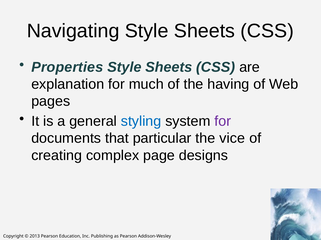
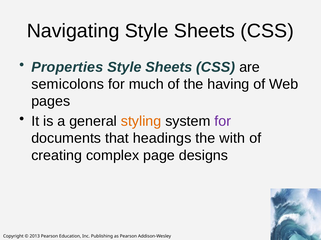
explanation: explanation -> semicolons (68, 84)
styling colour: blue -> orange (141, 122)
particular: particular -> headings (162, 139)
vice: vice -> with (232, 139)
